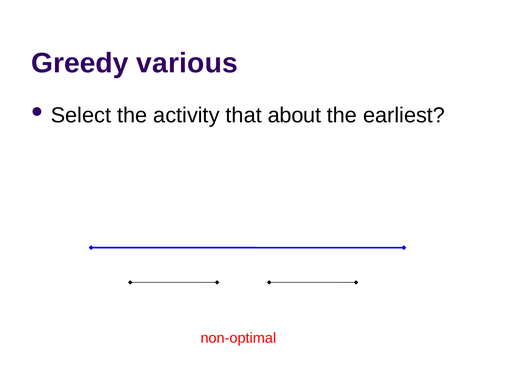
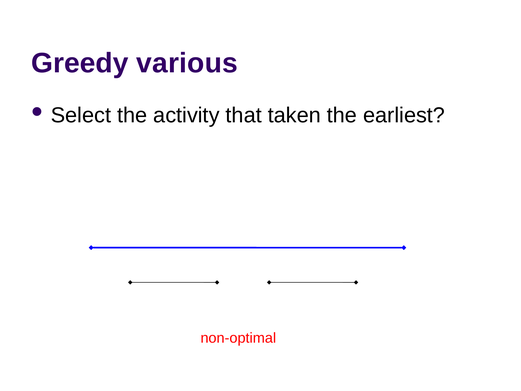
about: about -> taken (294, 115)
